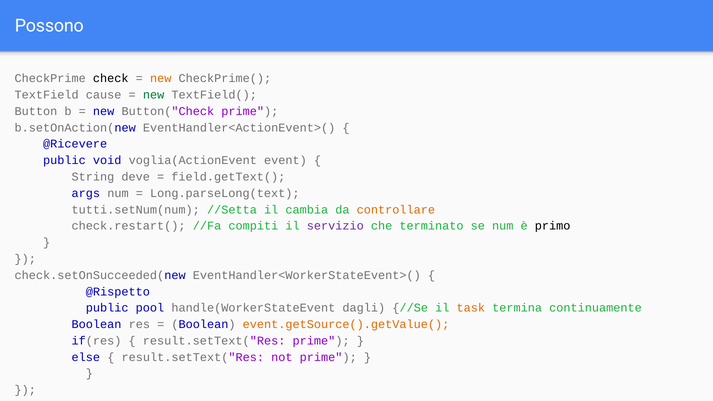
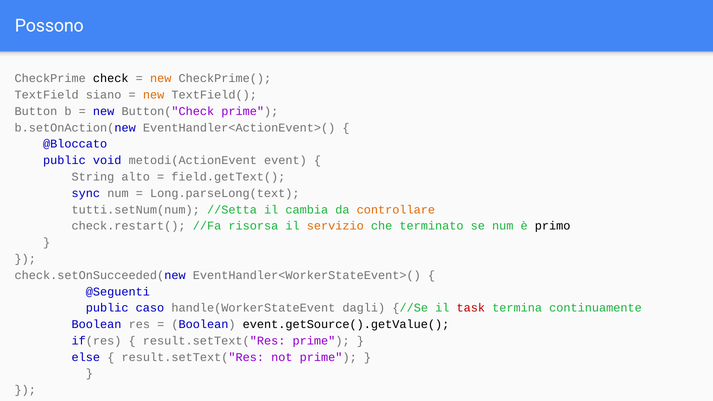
cause: cause -> siano (104, 95)
new colour: green -> orange (154, 95)
@Ricevere: @Ricevere -> @Bloccato (75, 144)
voglia(ActionEvent: voglia(ActionEvent -> metodi(ActionEvent (193, 160)
deve: deve -> alto (136, 177)
args: args -> sync (86, 193)
compiti: compiti -> risorsa (253, 226)
servizio colour: purple -> orange (335, 226)
@Rispetto: @Rispetto -> @Seguenti (118, 292)
pool: pool -> caso (150, 308)
task colour: orange -> red (471, 308)
event.getSource().getValue( colour: orange -> black (346, 324)
